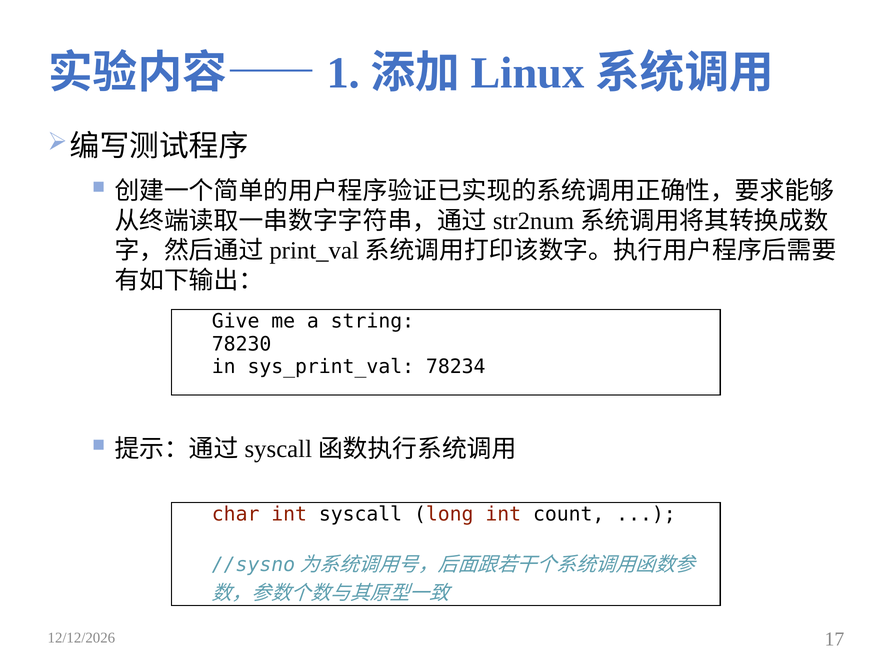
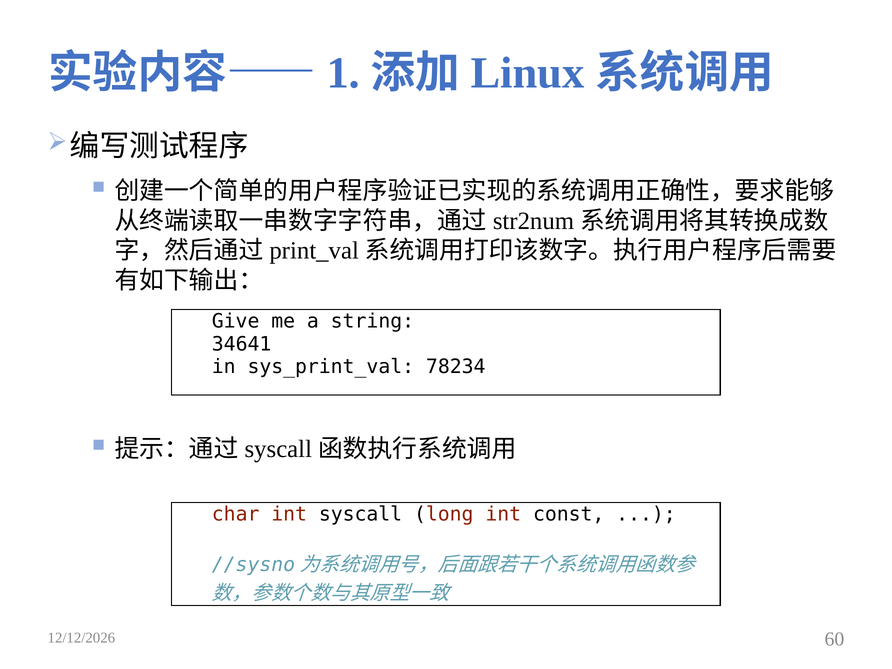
78230: 78230 -> 34641 (242, 344)
count: count -> const (569, 514)
17: 17 -> 60 (834, 639)
